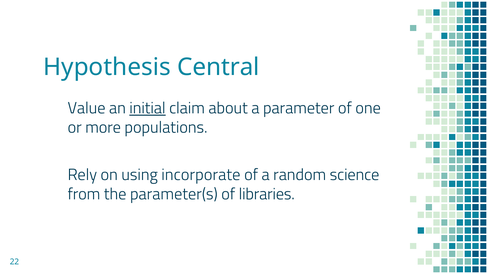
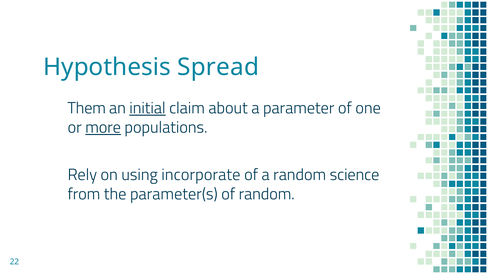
Central: Central -> Spread (218, 67)
Value: Value -> Them (87, 108)
more underline: none -> present (103, 128)
of libraries: libraries -> random (267, 195)
